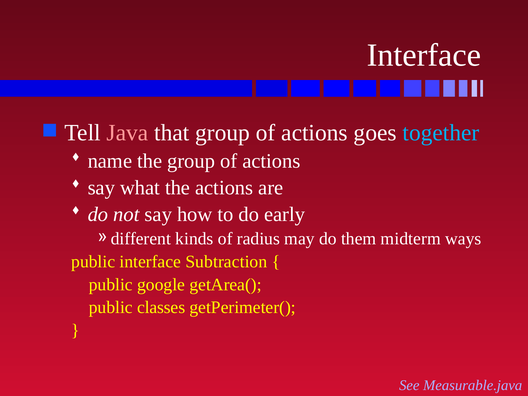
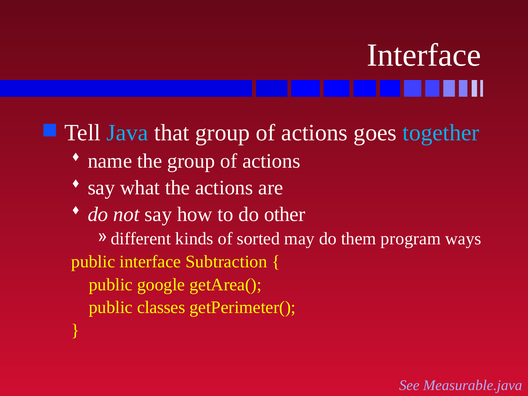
Java colour: pink -> light blue (127, 133)
early: early -> other (285, 214)
radius: radius -> sorted (258, 239)
midterm: midterm -> program (411, 239)
